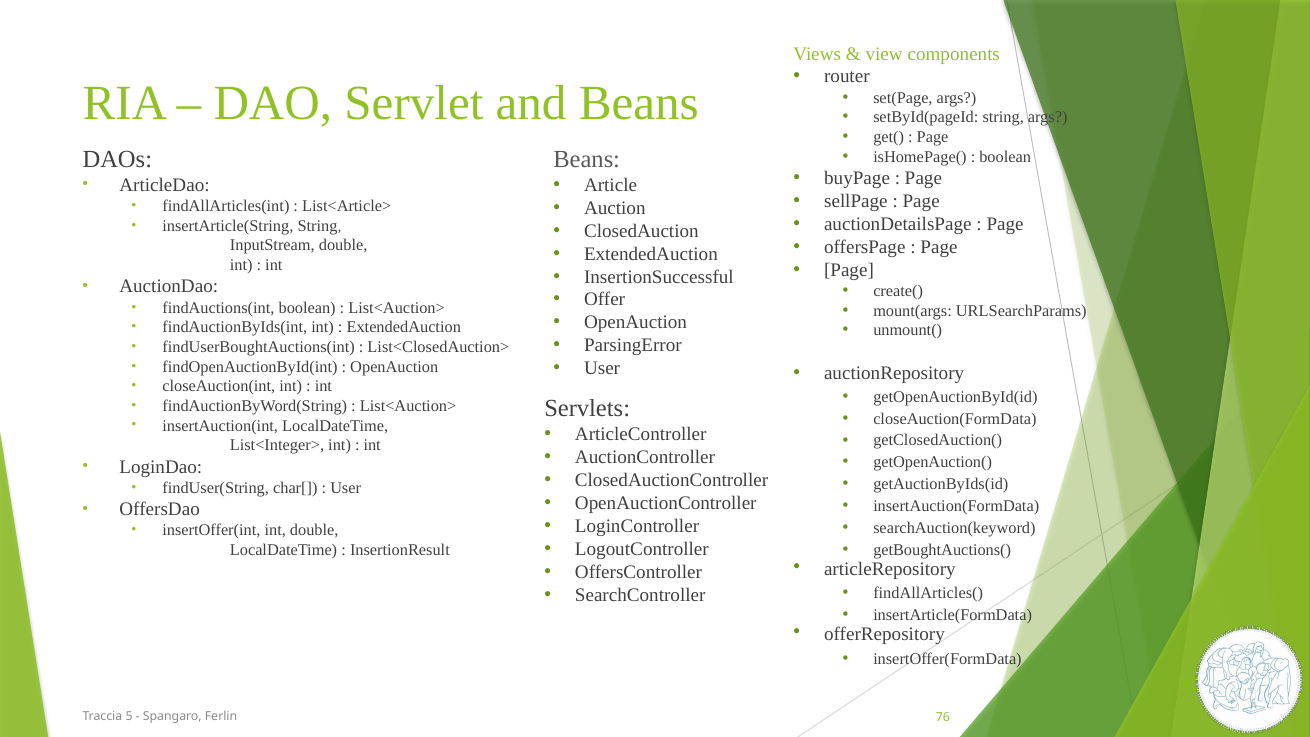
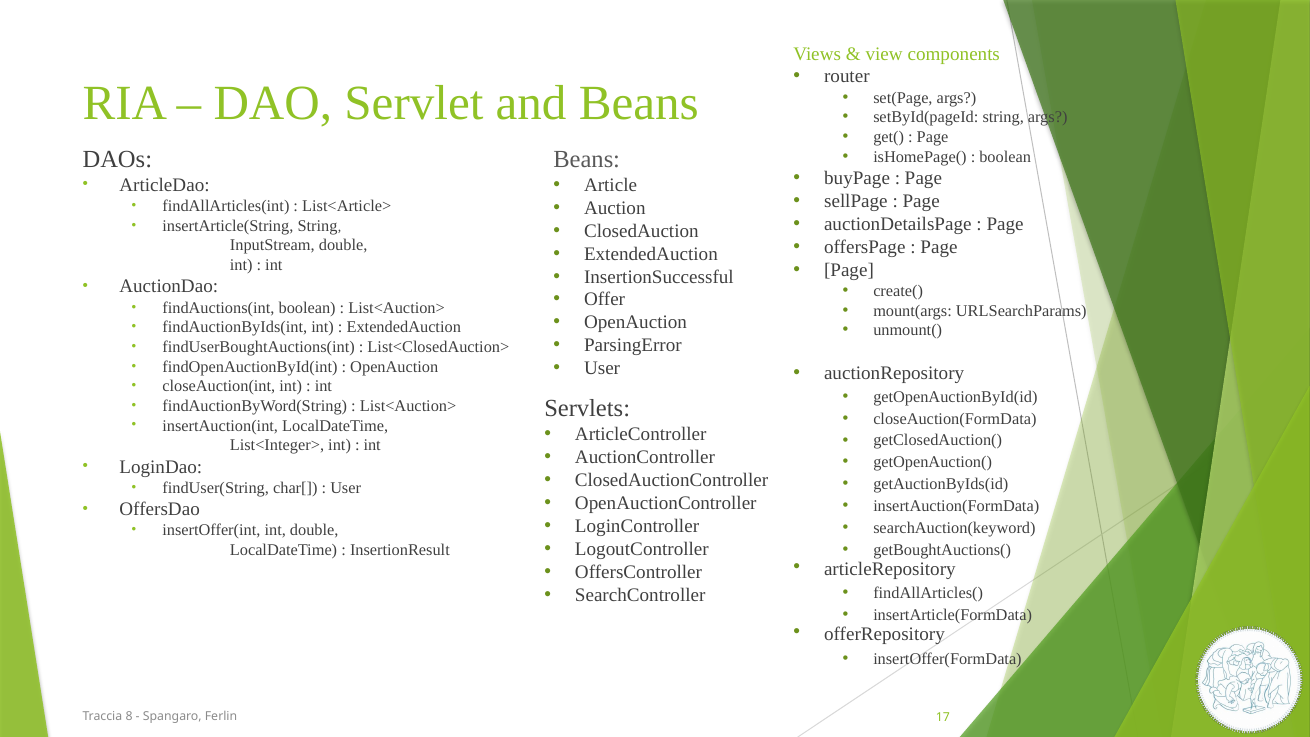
5: 5 -> 8 (129, 716)
76: 76 -> 17 (943, 717)
